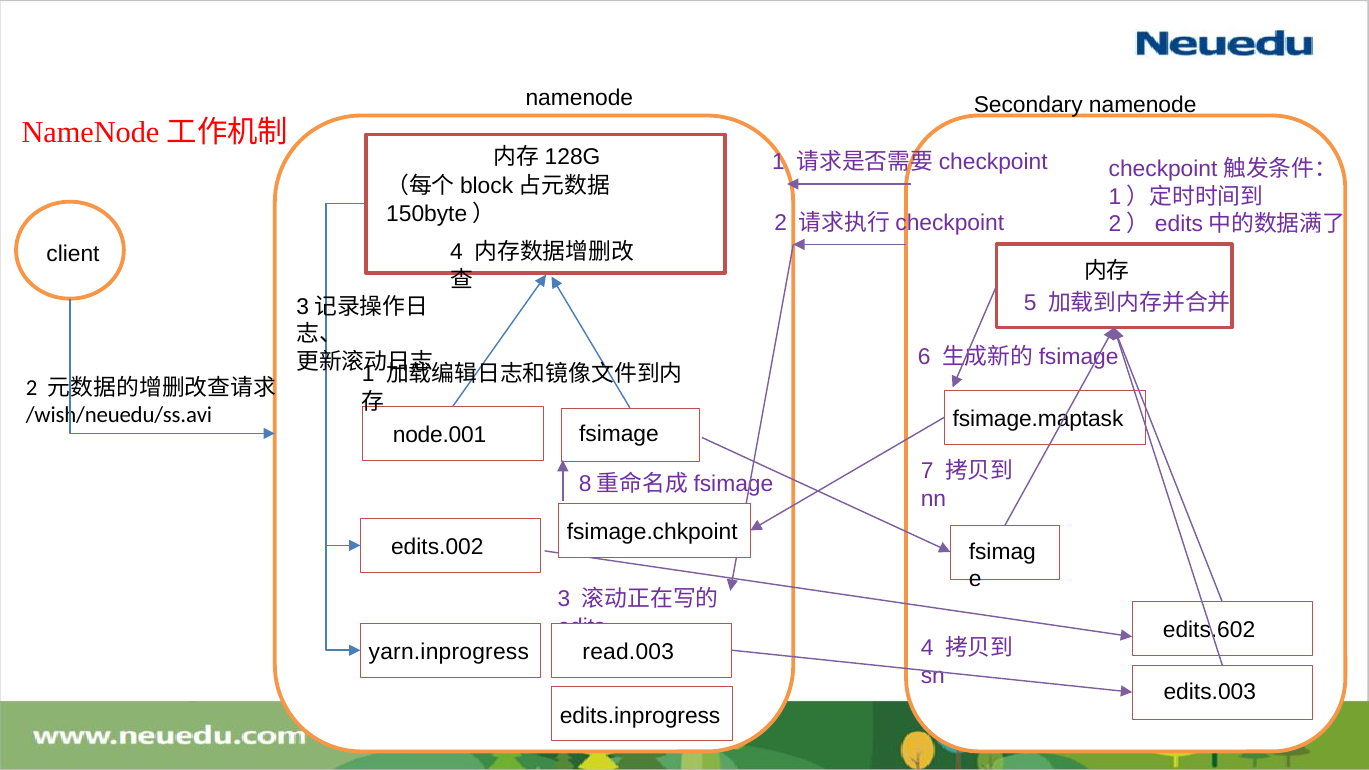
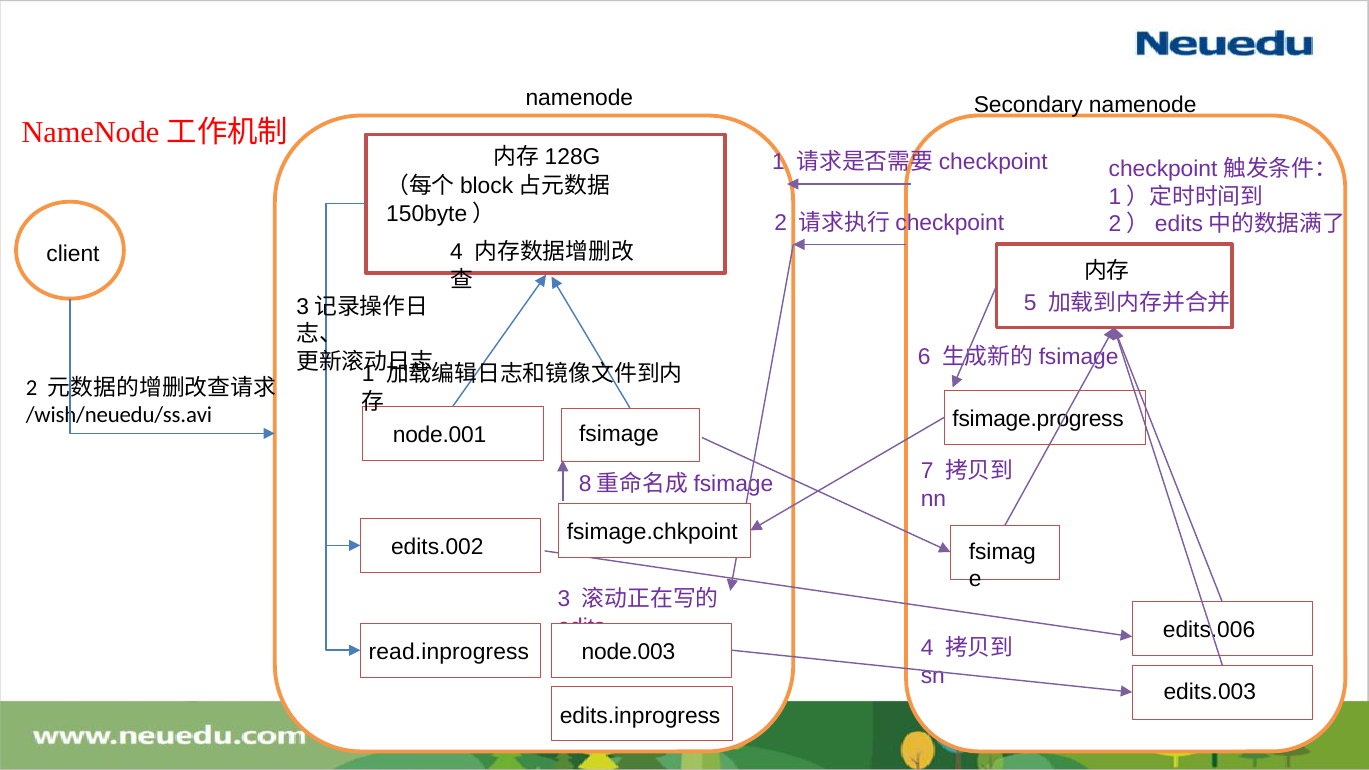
fsimage.maptask: fsimage.maptask -> fsimage.progress (1038, 419)
edits.602: edits.602 -> edits.006 (1209, 630)
yarn.inprogress: yarn.inprogress -> read.inprogress (449, 652)
read.003: read.003 -> node.003 (628, 652)
